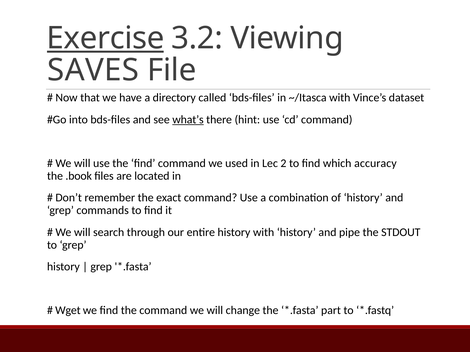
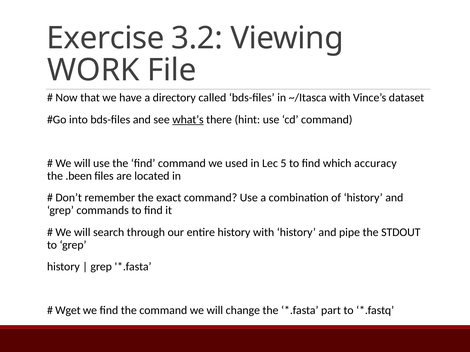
Exercise underline: present -> none (106, 38)
SAVES: SAVES -> WORK (93, 70)
2: 2 -> 5 (283, 163)
.book: .book -> .been (79, 176)
